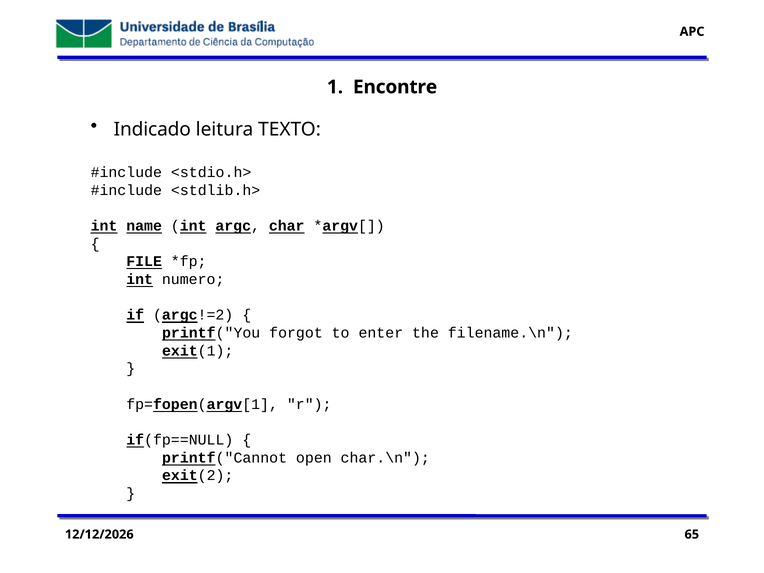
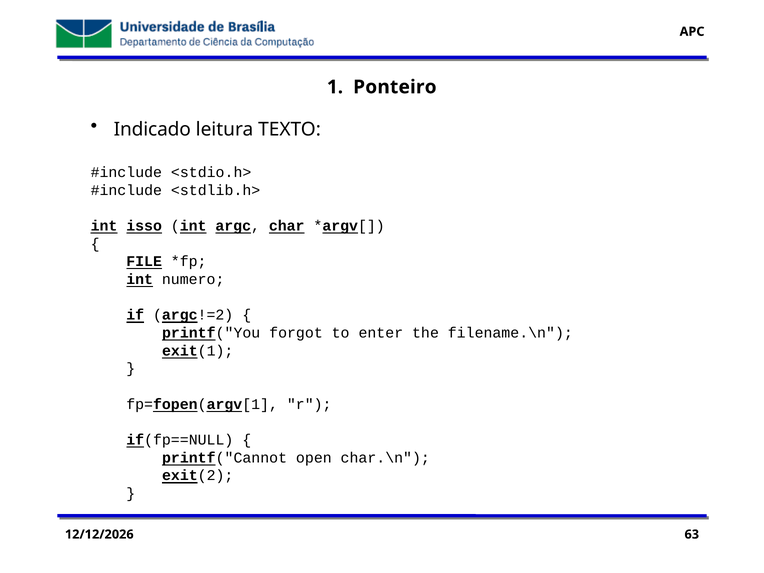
Encontre: Encontre -> Ponteiro (395, 87)
name: name -> isso (144, 226)
65: 65 -> 63 (692, 534)
